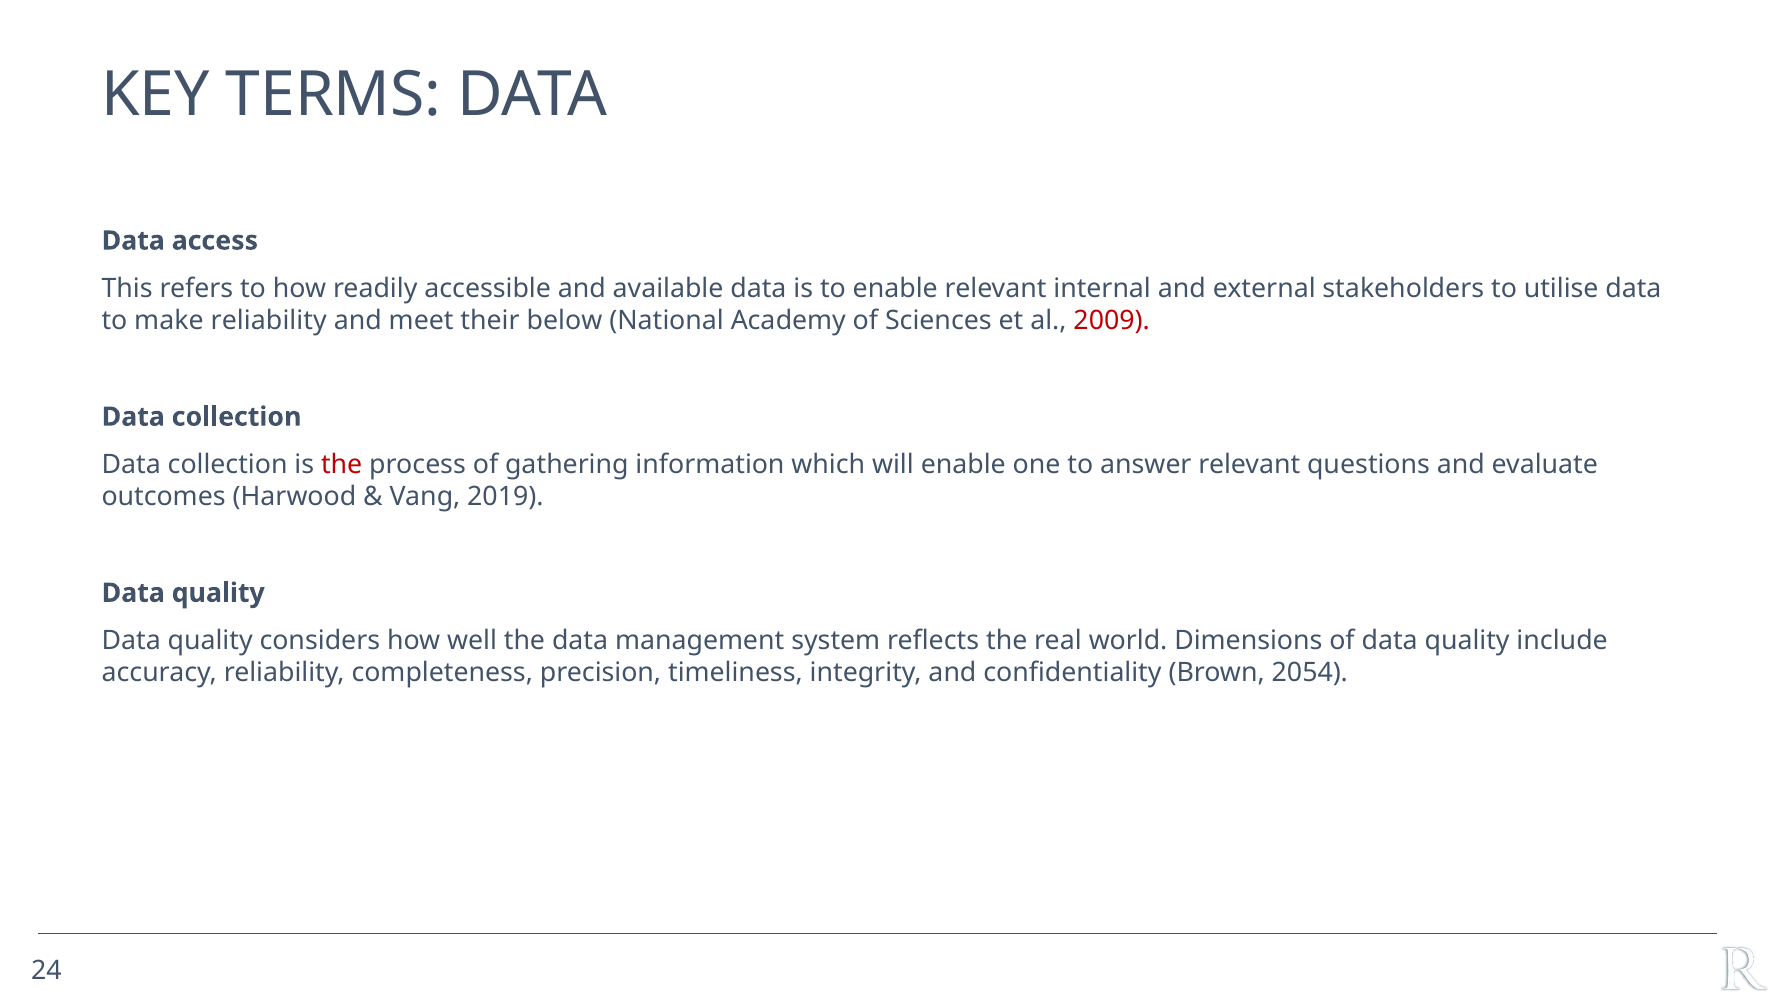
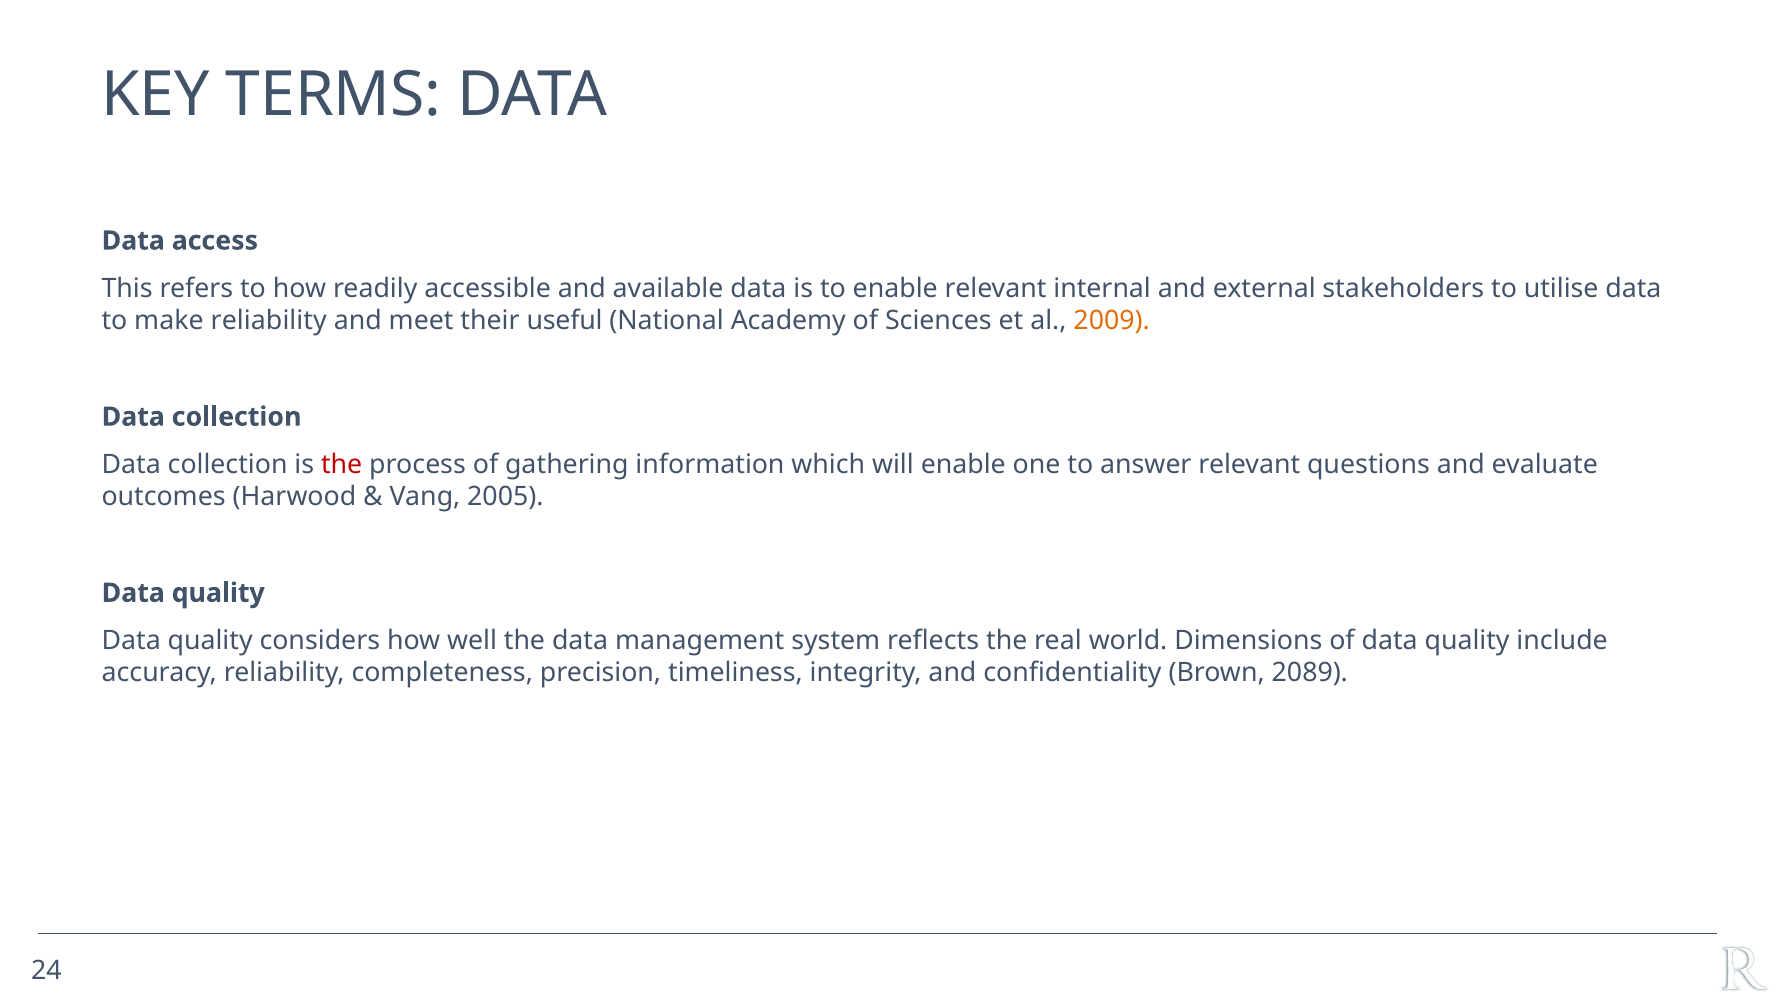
below: below -> useful (565, 321)
2009 colour: red -> orange (1112, 321)
2019: 2019 -> 2005 (505, 497)
2054: 2054 -> 2089 (1310, 673)
